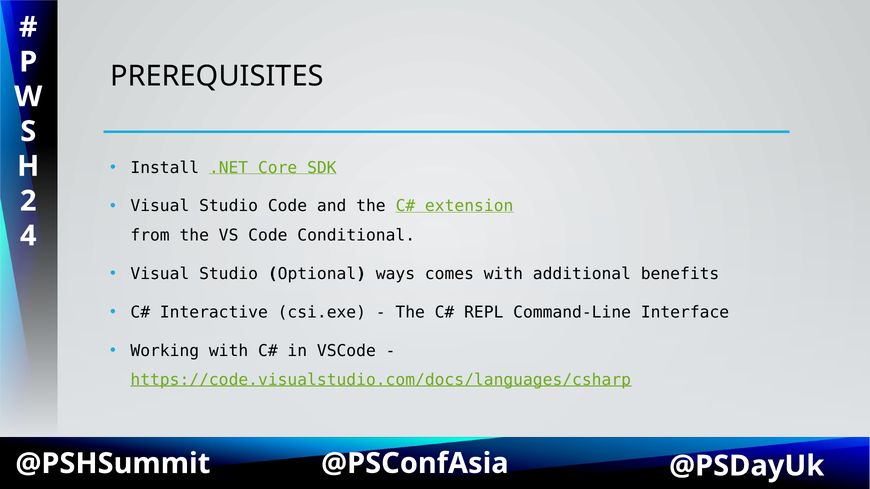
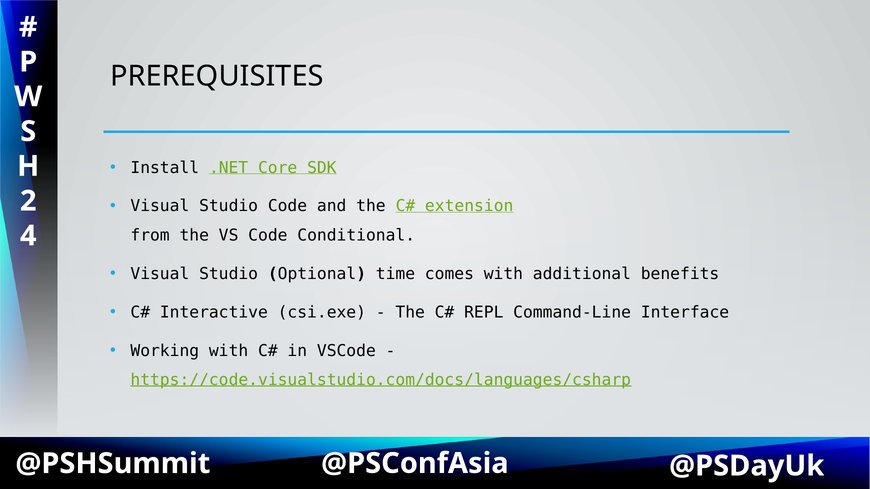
ways: ways -> time (395, 274)
